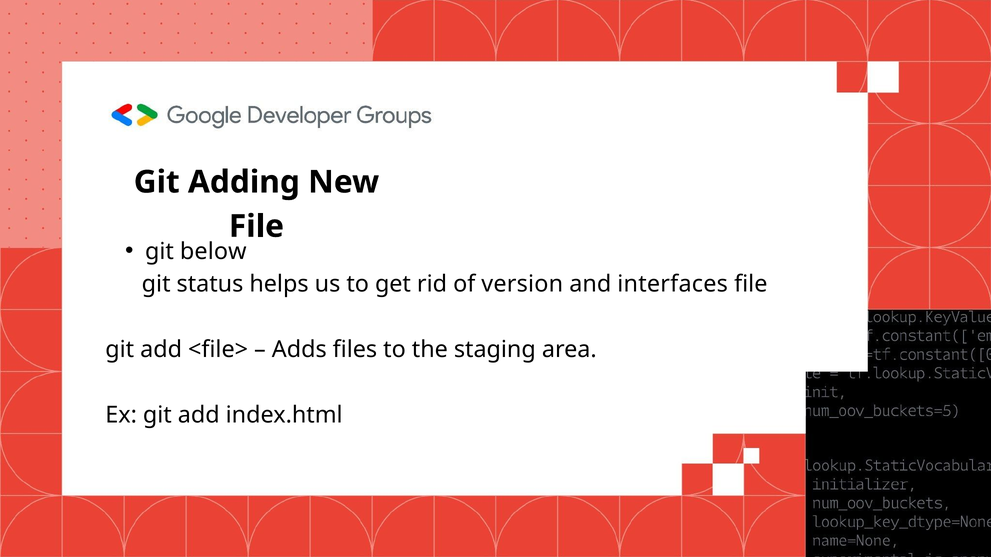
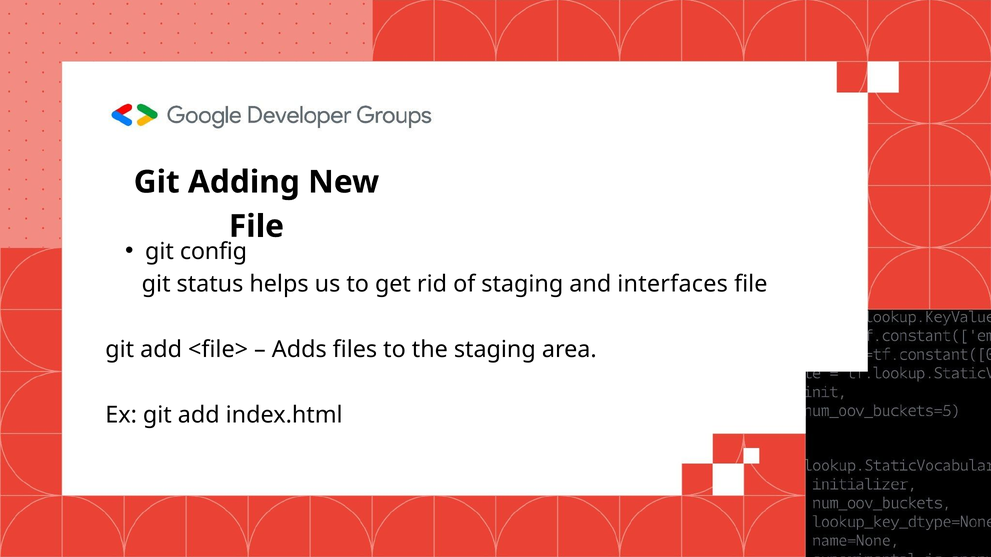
below: below -> config (213, 252)
of version: version -> staging (522, 284)
